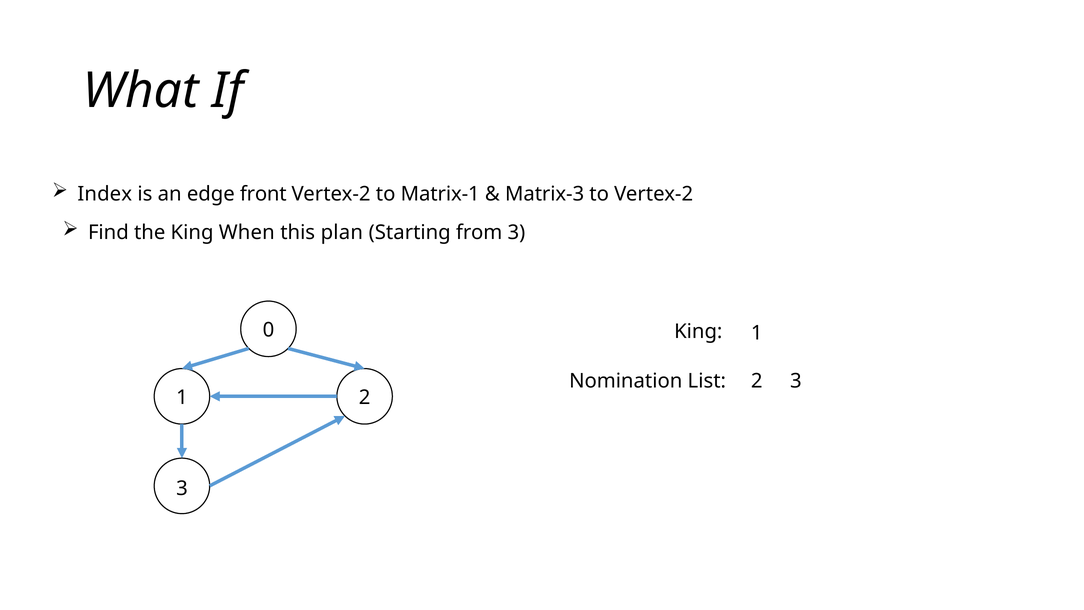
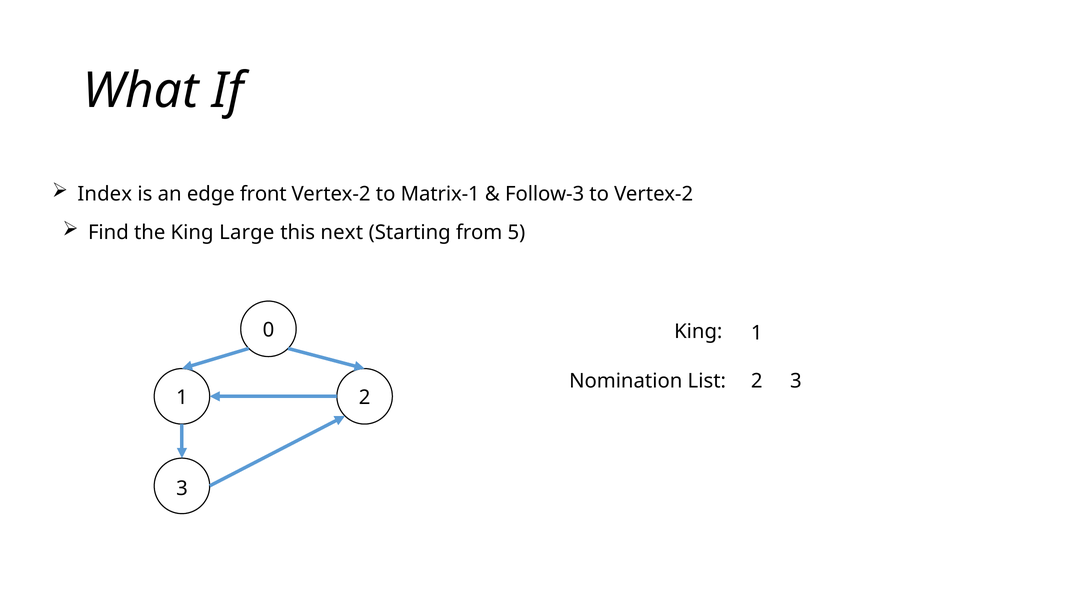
Matrix-3: Matrix-3 -> Follow-3 (545, 194)
When: When -> Large (247, 233)
plan: plan -> next (342, 233)
from 3: 3 -> 5 (516, 233)
